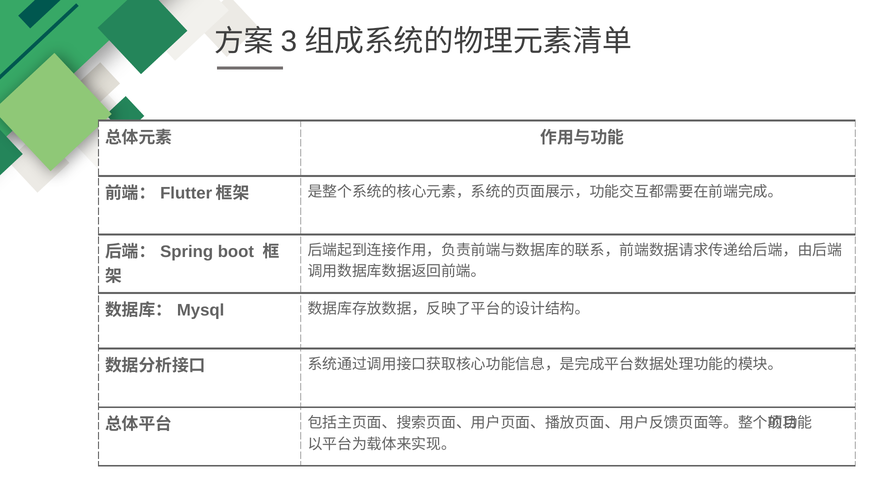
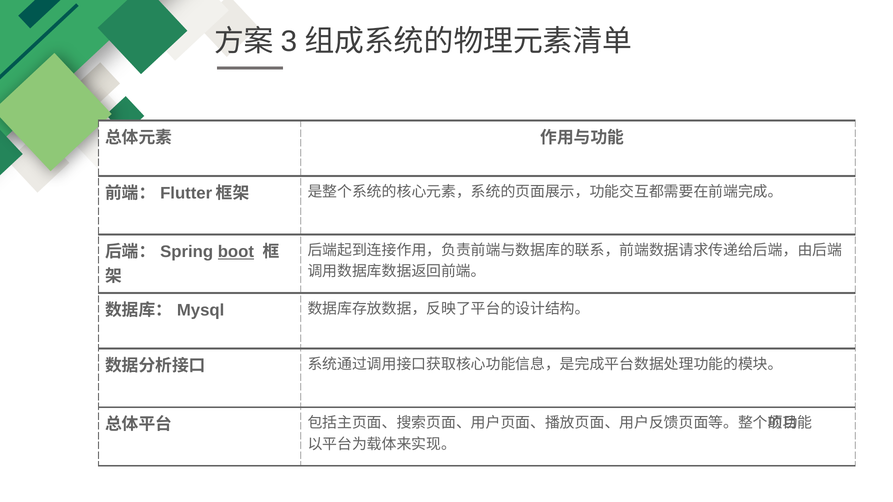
boot underline: none -> present (236, 252)
